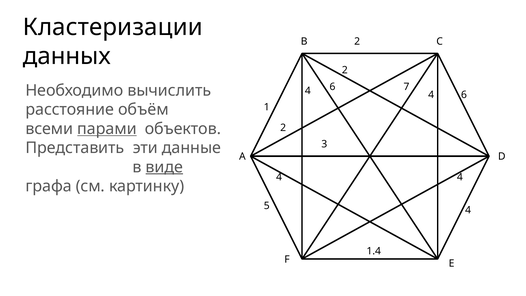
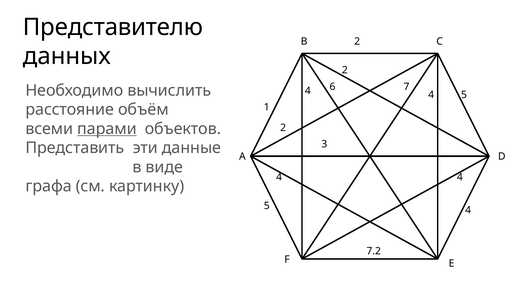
Кластеризации: Кластеризации -> Представителю (113, 27)
6: 6 -> 5 (464, 95)
виде underline: present -> none (164, 167)
1.4: 1.4 -> 7.2 (374, 251)
